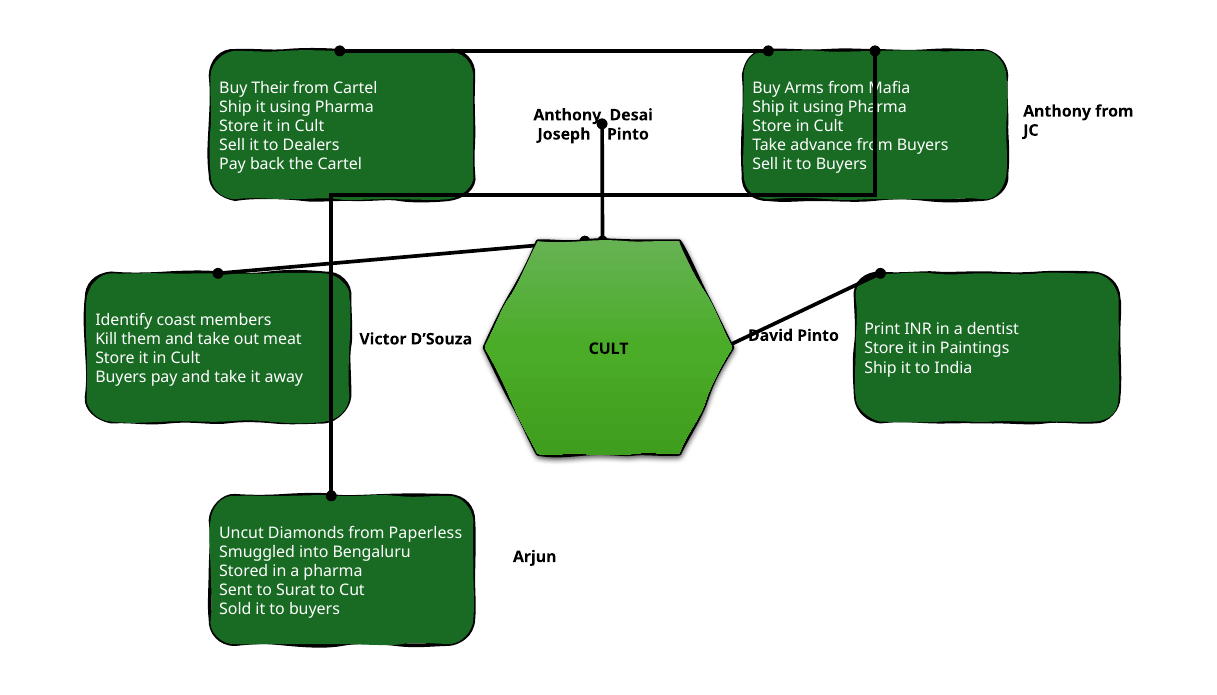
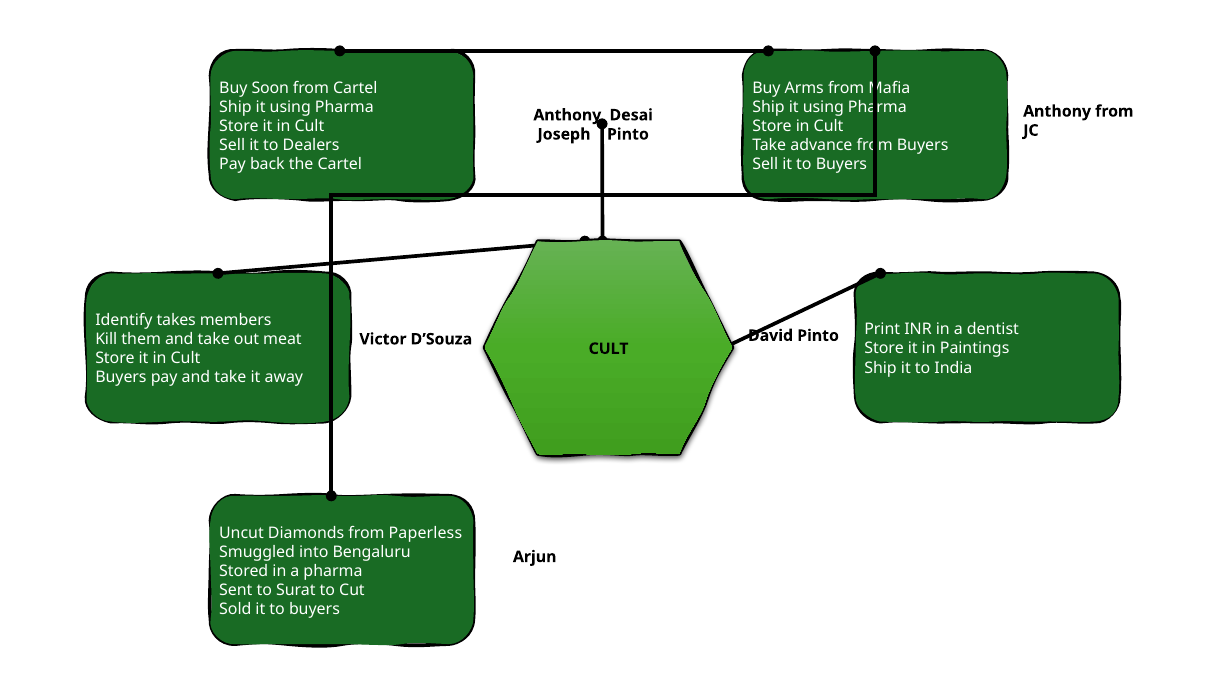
Their: Their -> Soon (270, 88)
coast: coast -> takes (176, 320)
